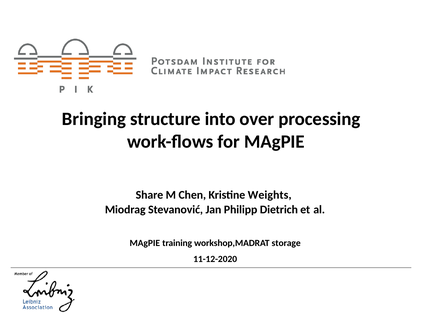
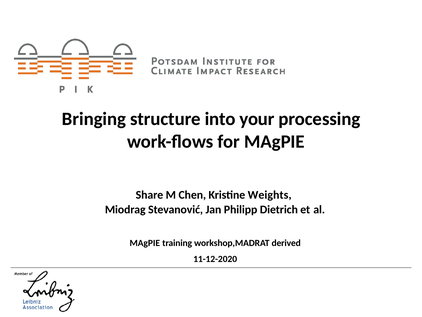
over: over -> your (257, 119)
storage: storage -> derived (286, 243)
